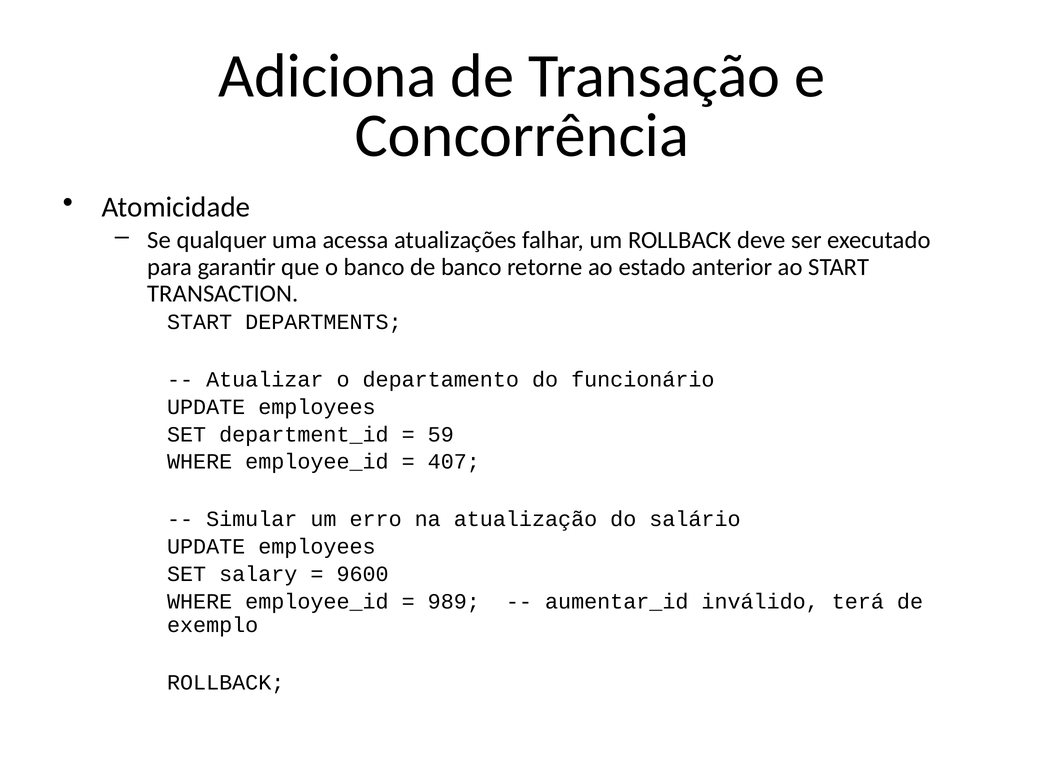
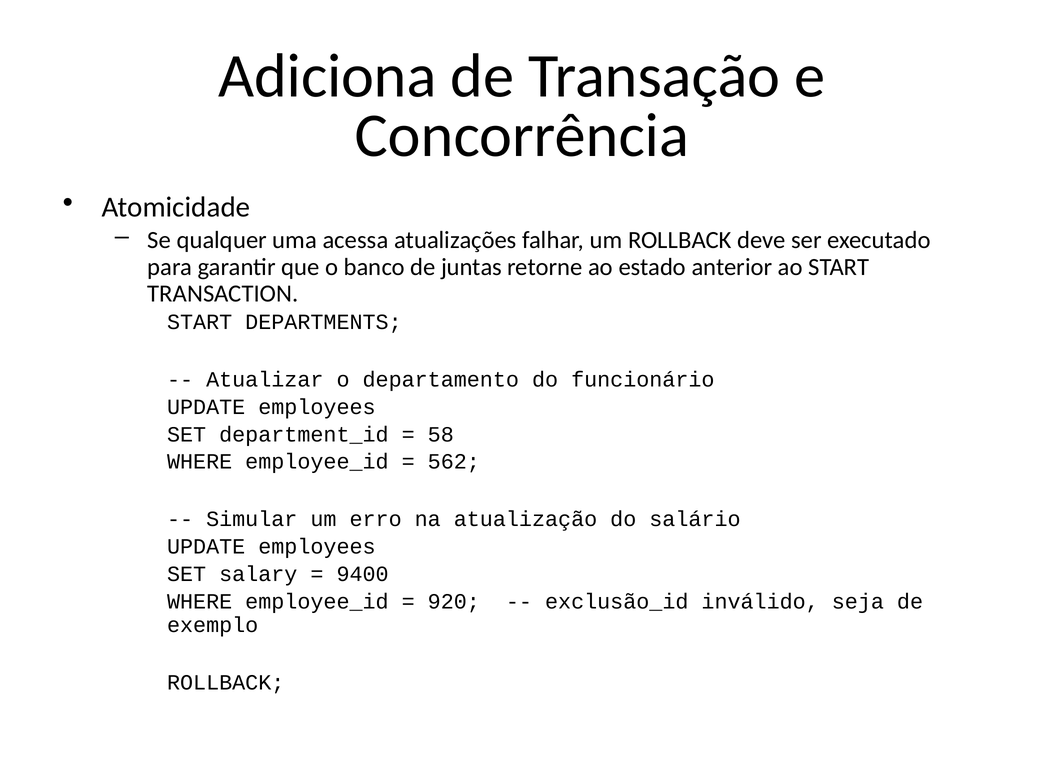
de banco: banco -> juntas (471, 267)
59: 59 -> 58 (441, 434)
407: 407 -> 562 (454, 462)
9600: 9600 -> 9400 (363, 574)
989: 989 -> 920 (454, 601)
aumentar_id: aumentar_id -> exclusão_id (617, 601)
terá: terá -> seja (858, 601)
